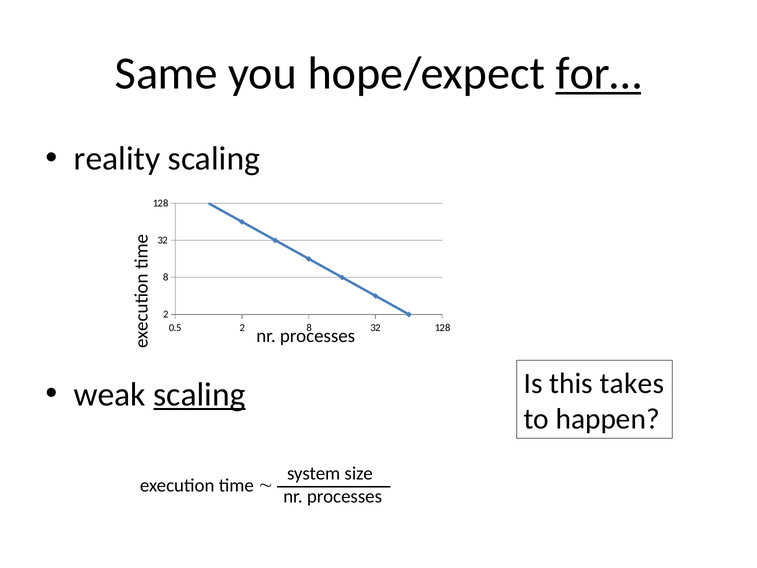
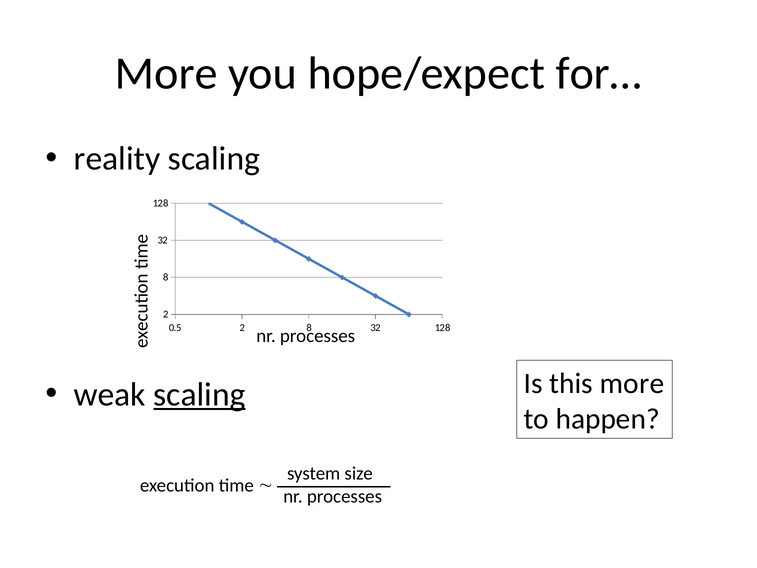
Same: Same -> More (166, 73)
for… underline: present -> none (599, 73)
this takes: takes -> more (632, 383)
